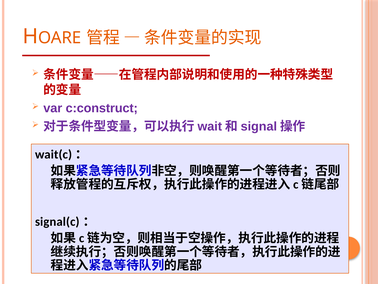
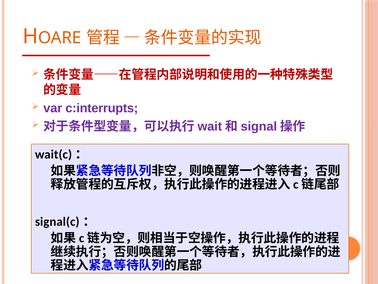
c:construct: c:construct -> c:interrupts (102, 108)
